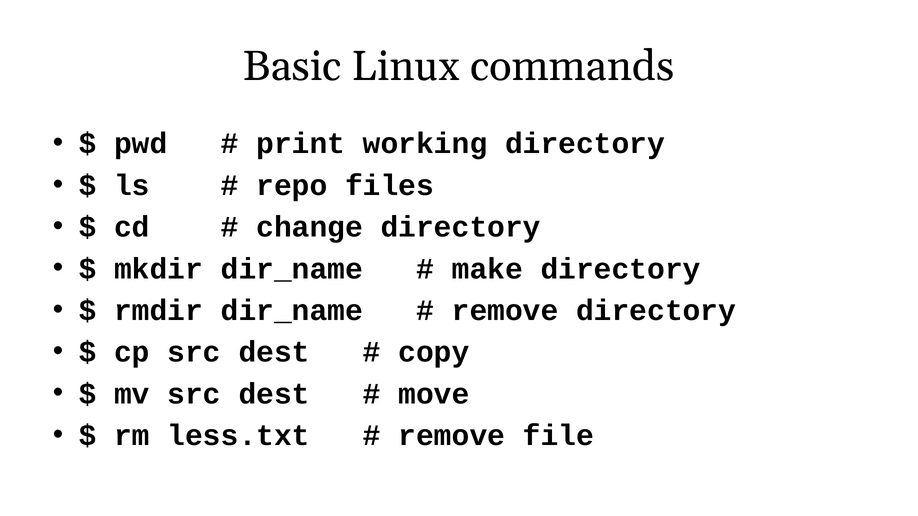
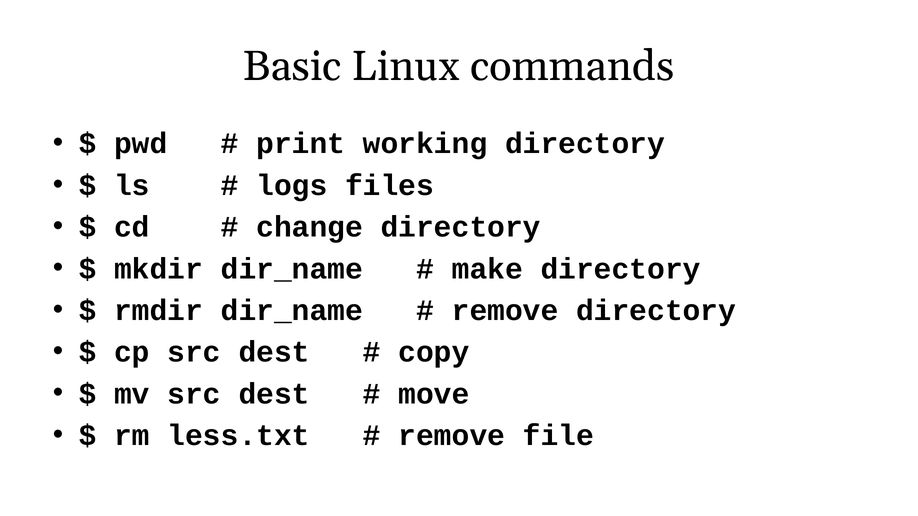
repo: repo -> logs (292, 186)
